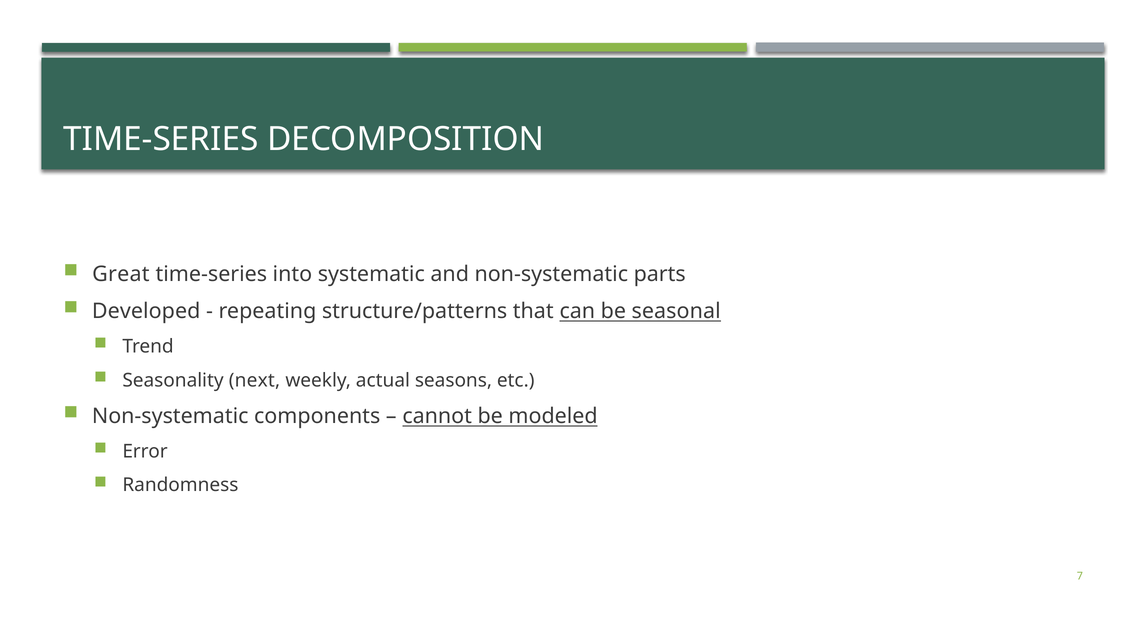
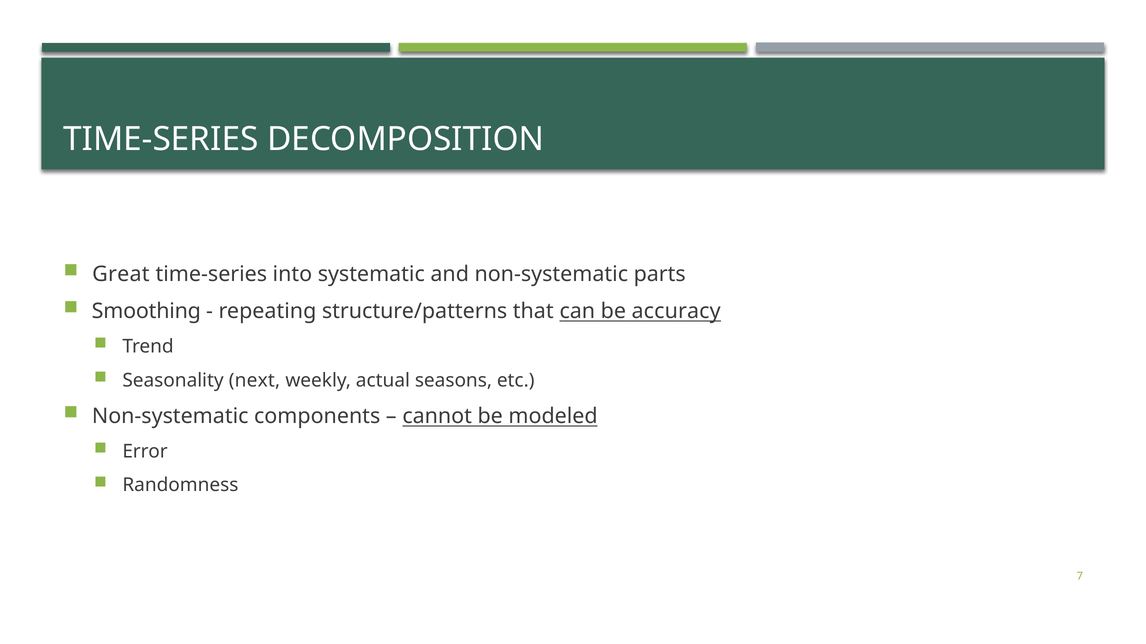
Developed: Developed -> Smoothing (146, 311)
seasonal: seasonal -> accuracy (676, 311)
